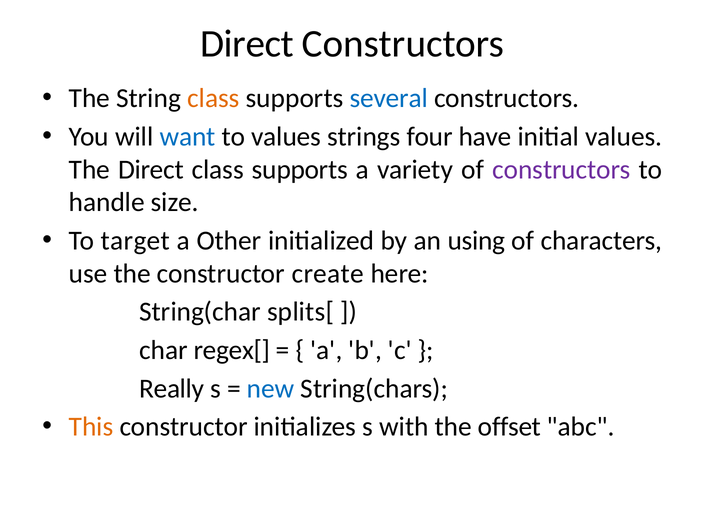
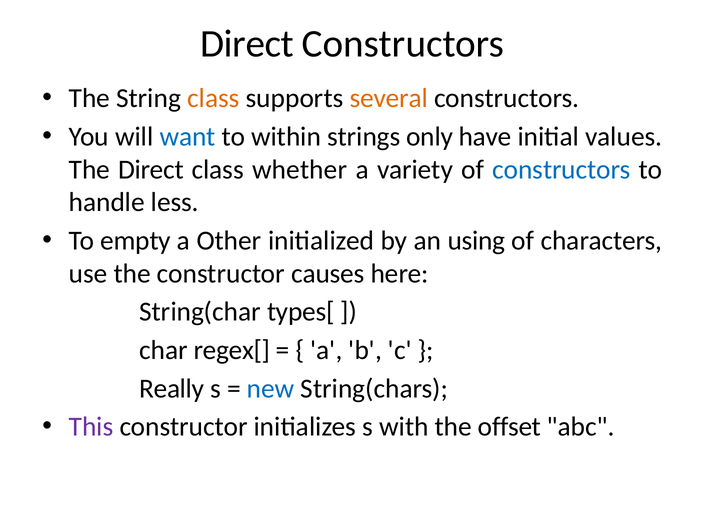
several colour: blue -> orange (389, 98)
to values: values -> within (286, 137)
four: four -> only (430, 137)
supports: supports -> whether (300, 169)
constructors colour: purple -> blue (562, 169)
size: size -> less (175, 202)
target: target -> empty (136, 241)
create: create -> causes (328, 273)
splits[: splits[ -> types[ (301, 312)
This colour: orange -> purple (91, 427)
